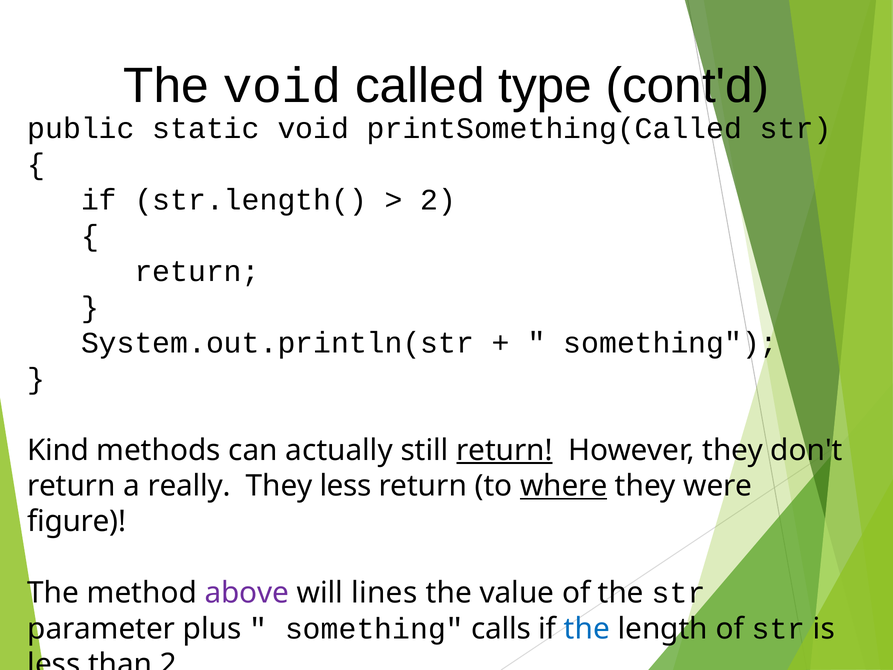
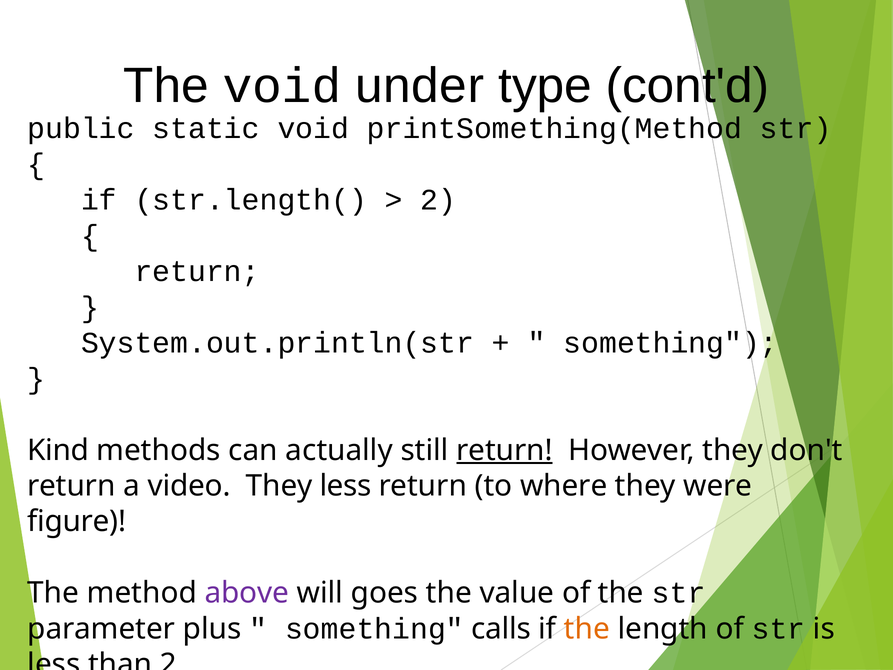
called: called -> under (420, 86)
printSomething(Called: printSomething(Called -> printSomething(Method (554, 129)
really: really -> video (189, 486)
where underline: present -> none (564, 486)
lines: lines -> goes (384, 593)
the colour: blue -> orange (587, 629)
